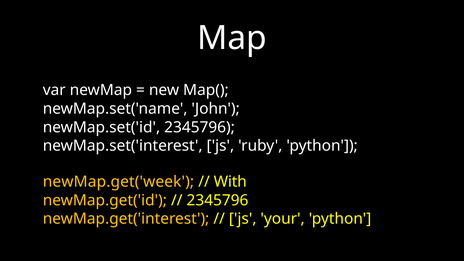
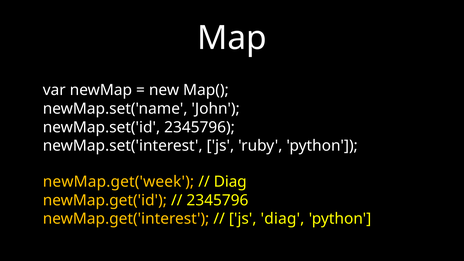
With: With -> Diag (230, 182)
js your: your -> diag (283, 219)
